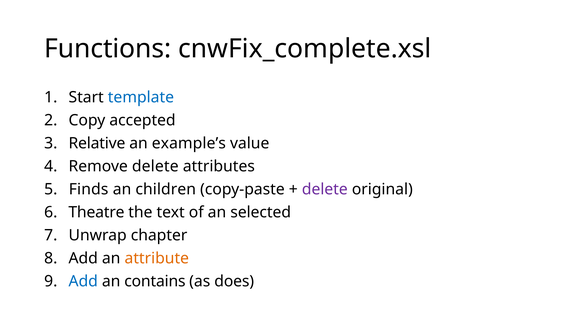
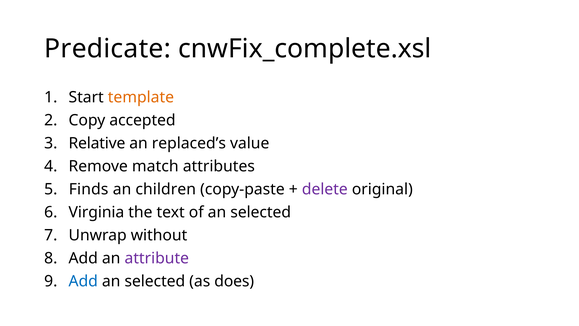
Functions: Functions -> Predicate (108, 49)
template colour: blue -> orange (141, 97)
example’s: example’s -> replaced’s (189, 143)
Remove delete: delete -> match (155, 166)
Theatre: Theatre -> Virginia (96, 212)
chapter: chapter -> without (159, 235)
attribute colour: orange -> purple (157, 258)
contains: contains -> selected (155, 281)
